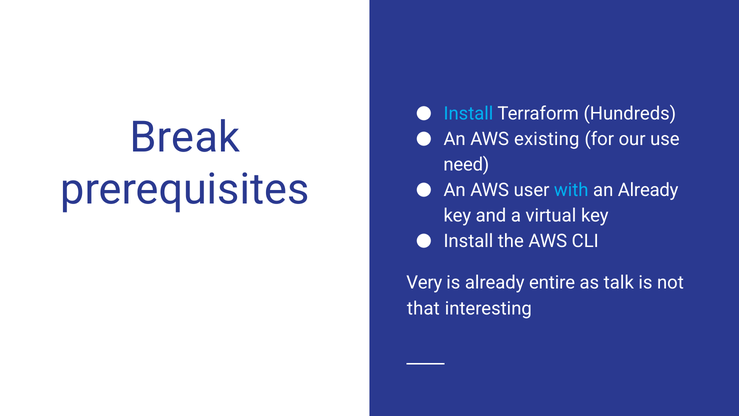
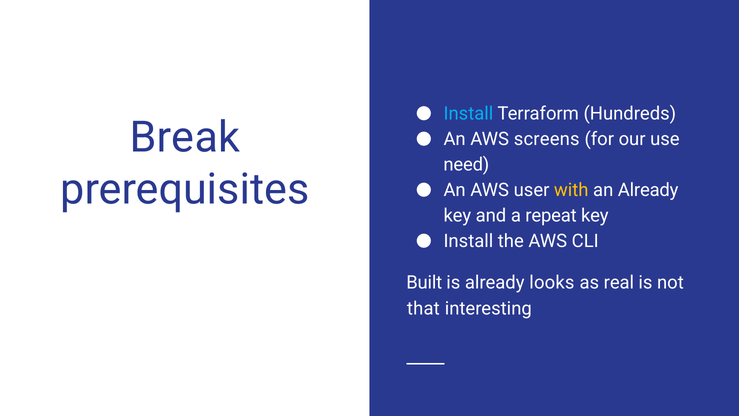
existing: existing -> screens (547, 139)
with colour: light blue -> yellow (571, 190)
virtual: virtual -> repeat (551, 215)
Very: Very -> Built (424, 283)
entire: entire -> looks (552, 283)
talk: talk -> real (619, 283)
